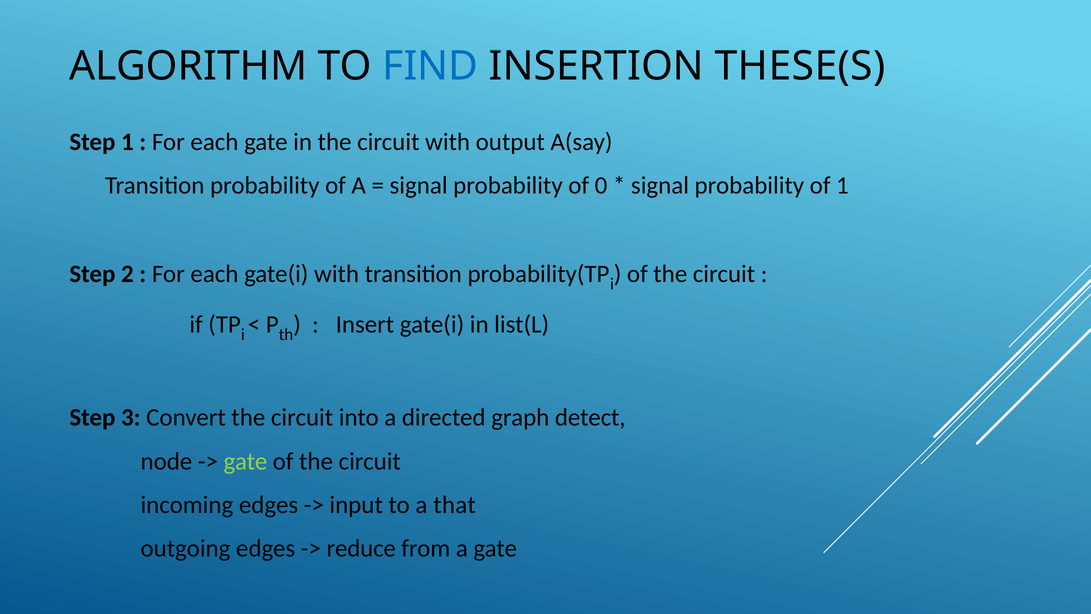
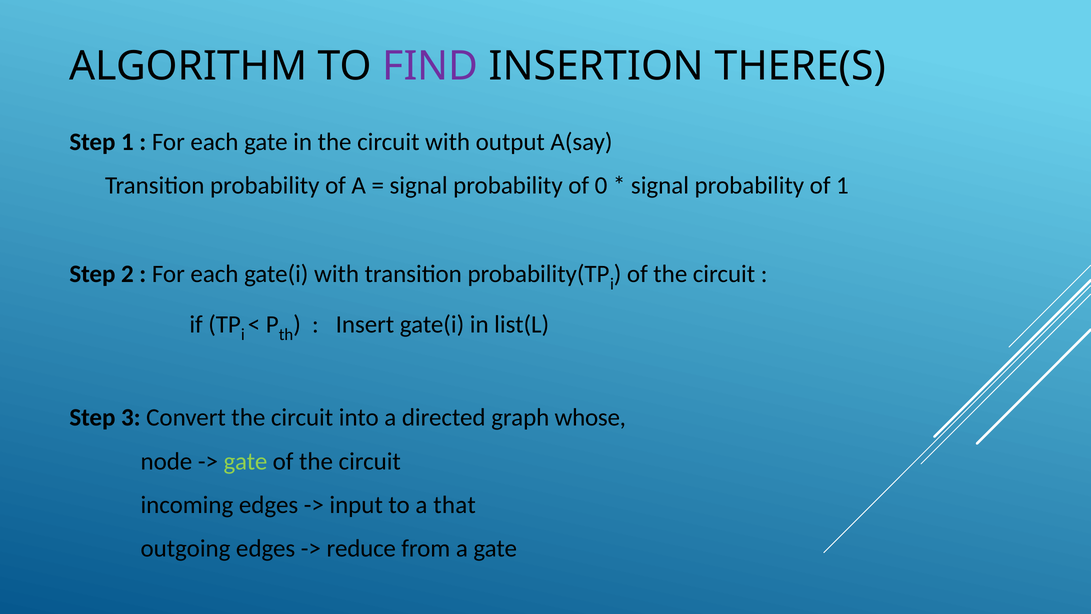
FIND colour: blue -> purple (430, 66)
THESE(S: THESE(S -> THERE(S (800, 66)
detect: detect -> whose (590, 417)
